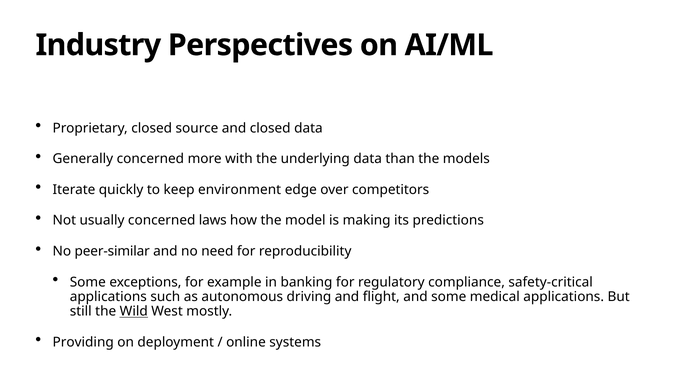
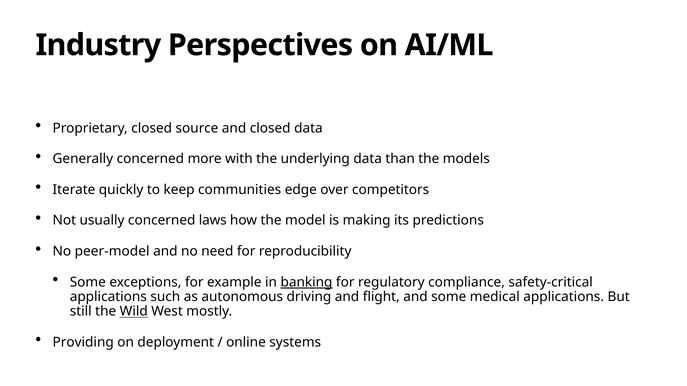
environment: environment -> communities (240, 190)
peer-similar: peer-similar -> peer-model (112, 252)
banking underline: none -> present (306, 282)
